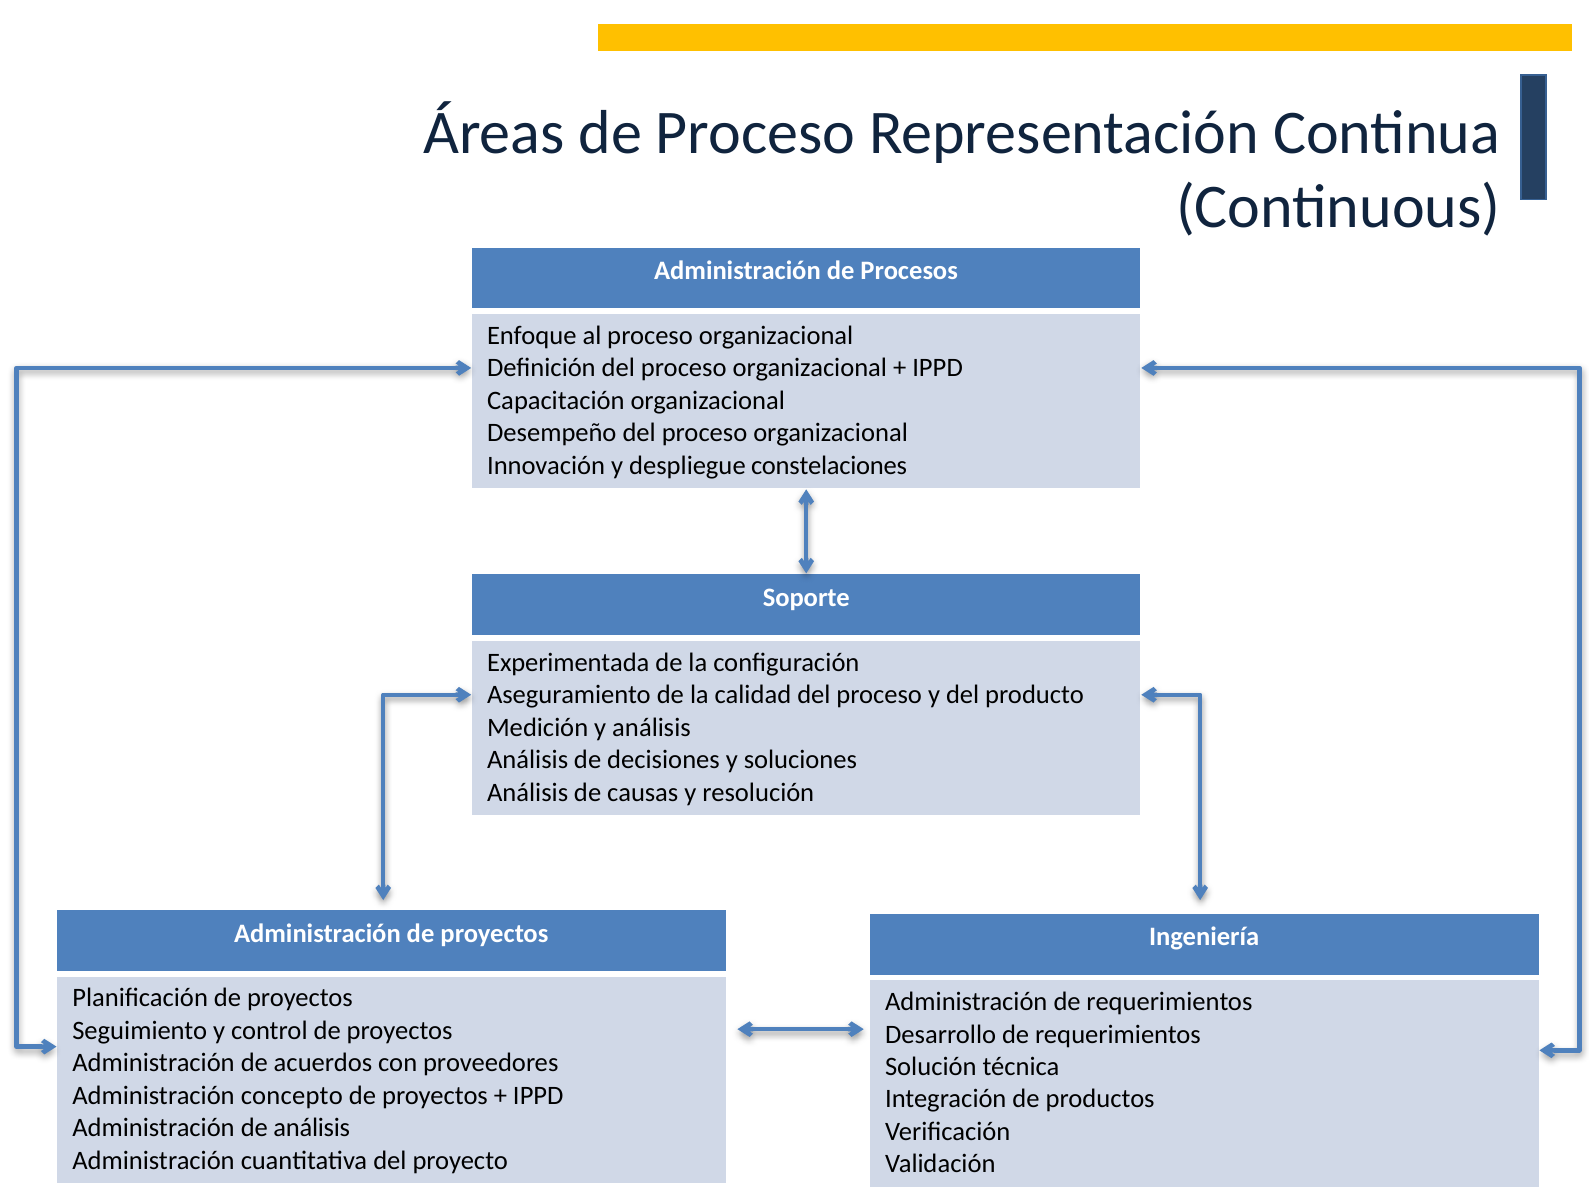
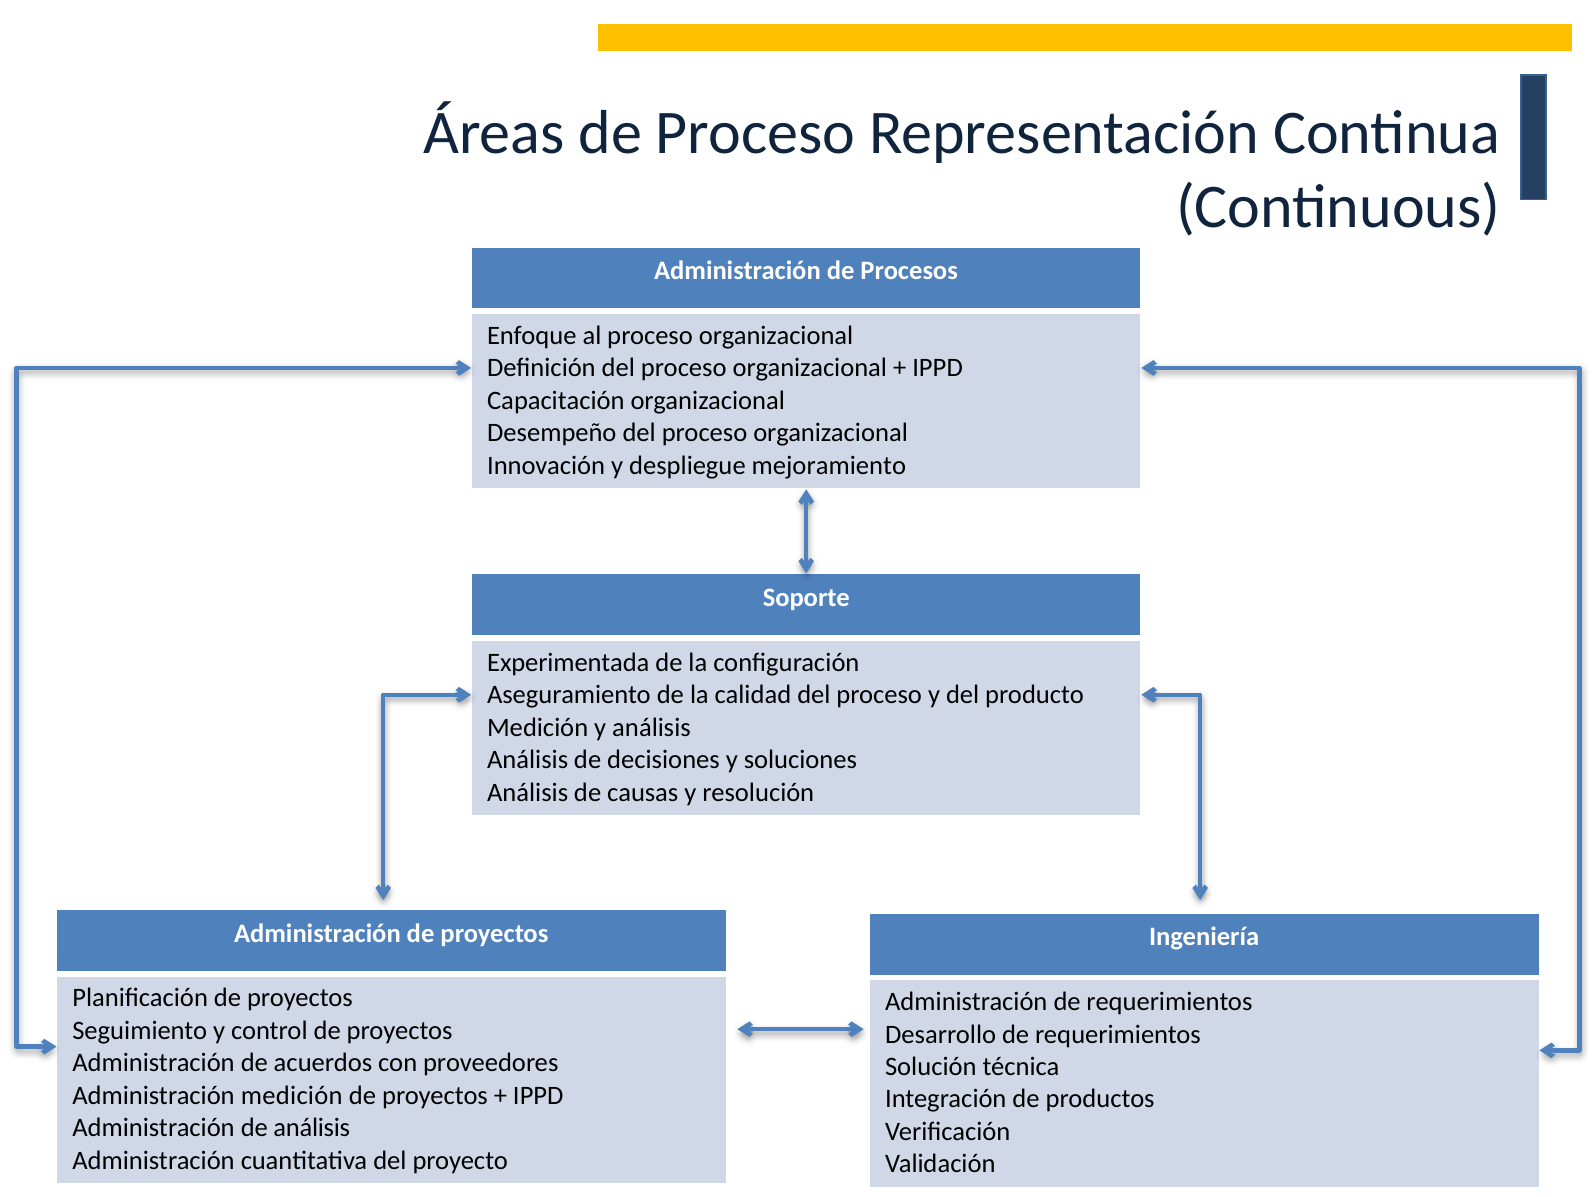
constelaciones: constelaciones -> mejoramiento (829, 465)
Administración concepto: concepto -> medición (292, 1095)
